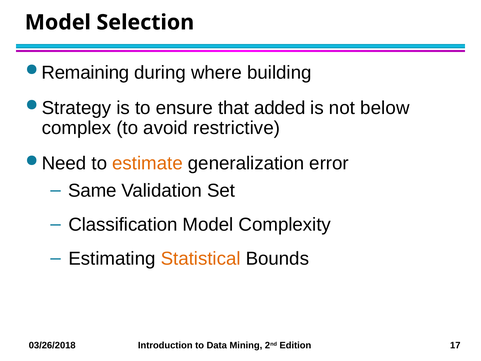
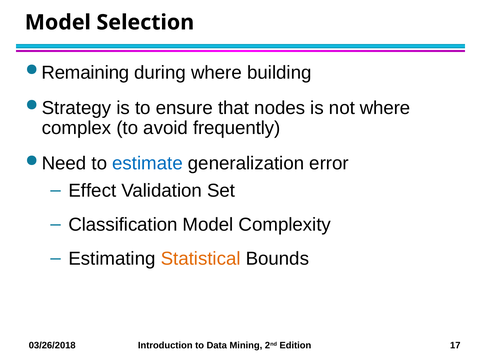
added: added -> nodes (280, 108)
not below: below -> where (385, 108)
restrictive: restrictive -> frequently (237, 128)
estimate colour: orange -> blue (148, 163)
Same: Same -> Effect (92, 191)
